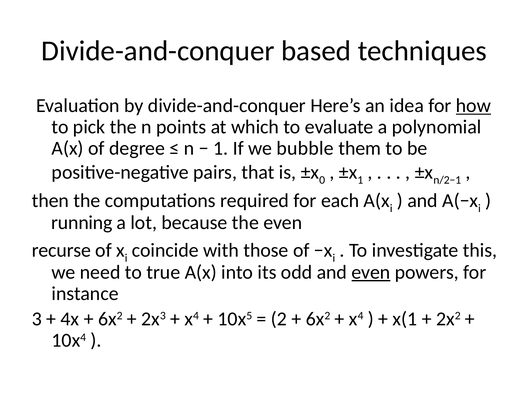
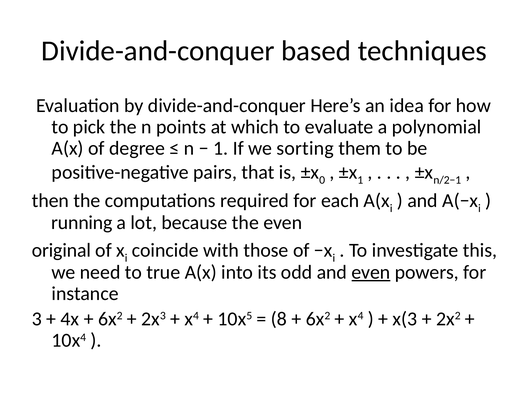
how underline: present -> none (473, 106)
bubble: bubble -> sorting (305, 149)
recurse: recurse -> original (61, 251)
2: 2 -> 8 (279, 320)
x(1: x(1 -> x(3 (405, 320)
